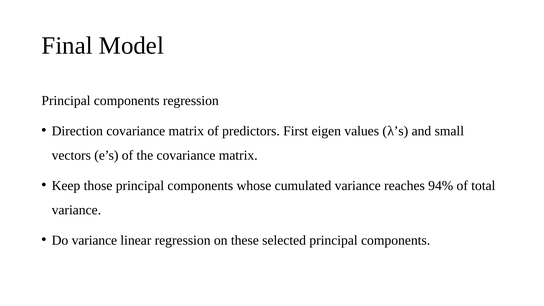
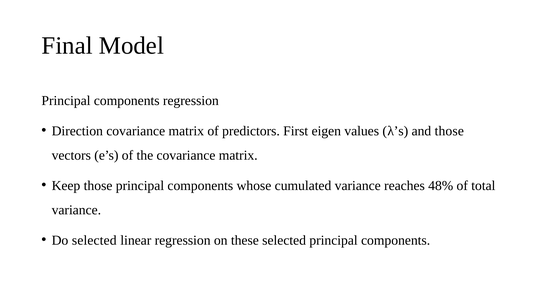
and small: small -> those (449, 131)
94%: 94% -> 48% (441, 186)
Do variance: variance -> selected (94, 240)
